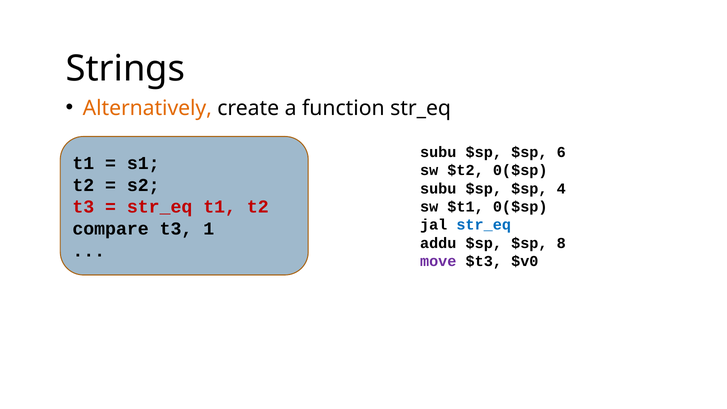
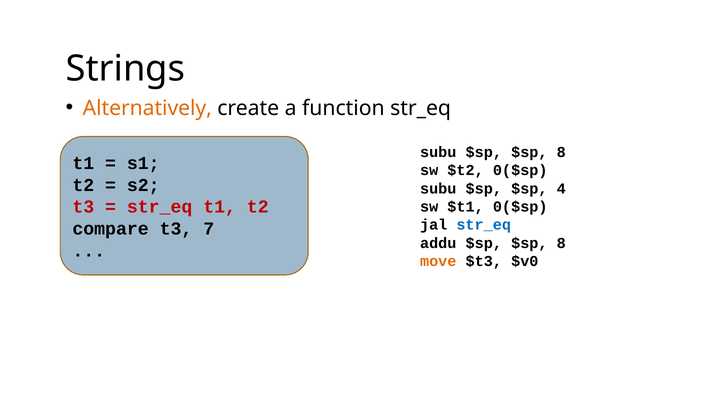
subu $sp $sp 6: 6 -> 8 (561, 152)
1: 1 -> 7 (209, 229)
move colour: purple -> orange (438, 261)
